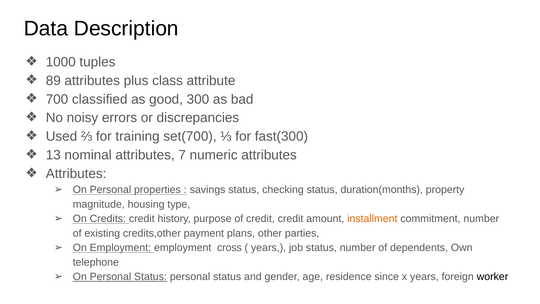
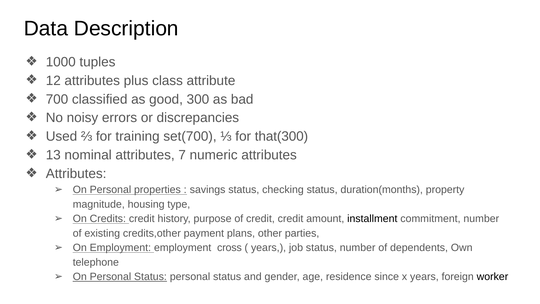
89: 89 -> 12 (53, 81)
fast(300: fast(300 -> that(300 (281, 136)
installment colour: orange -> black (372, 219)
